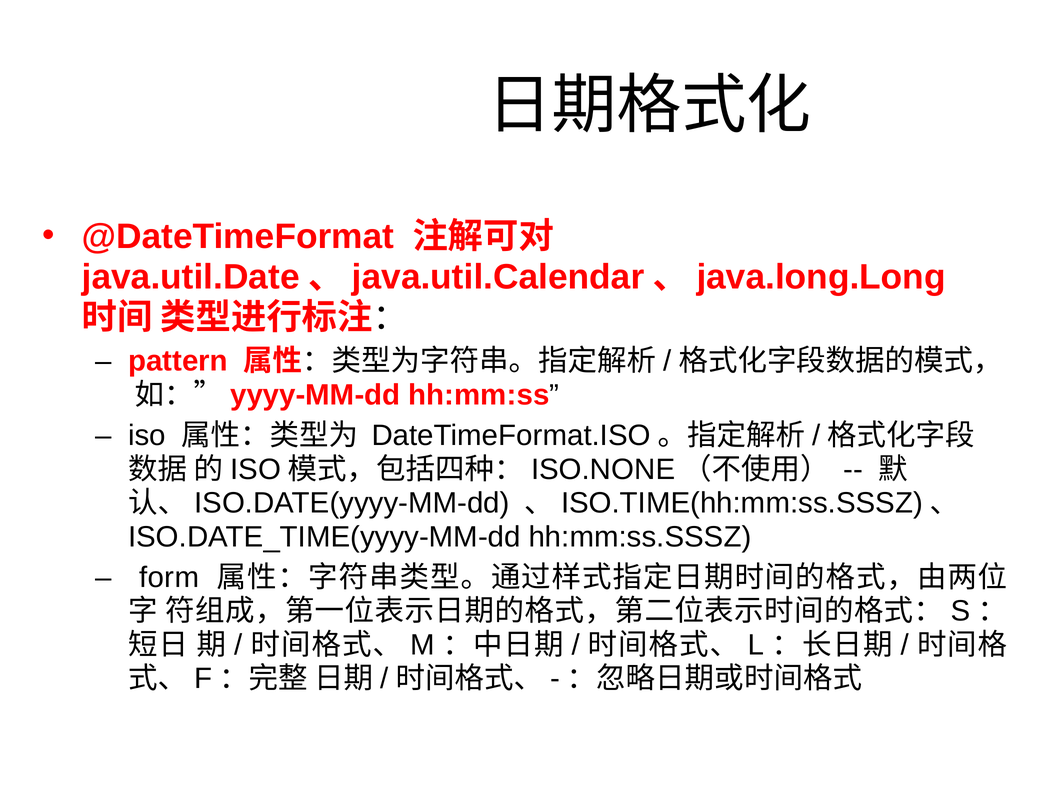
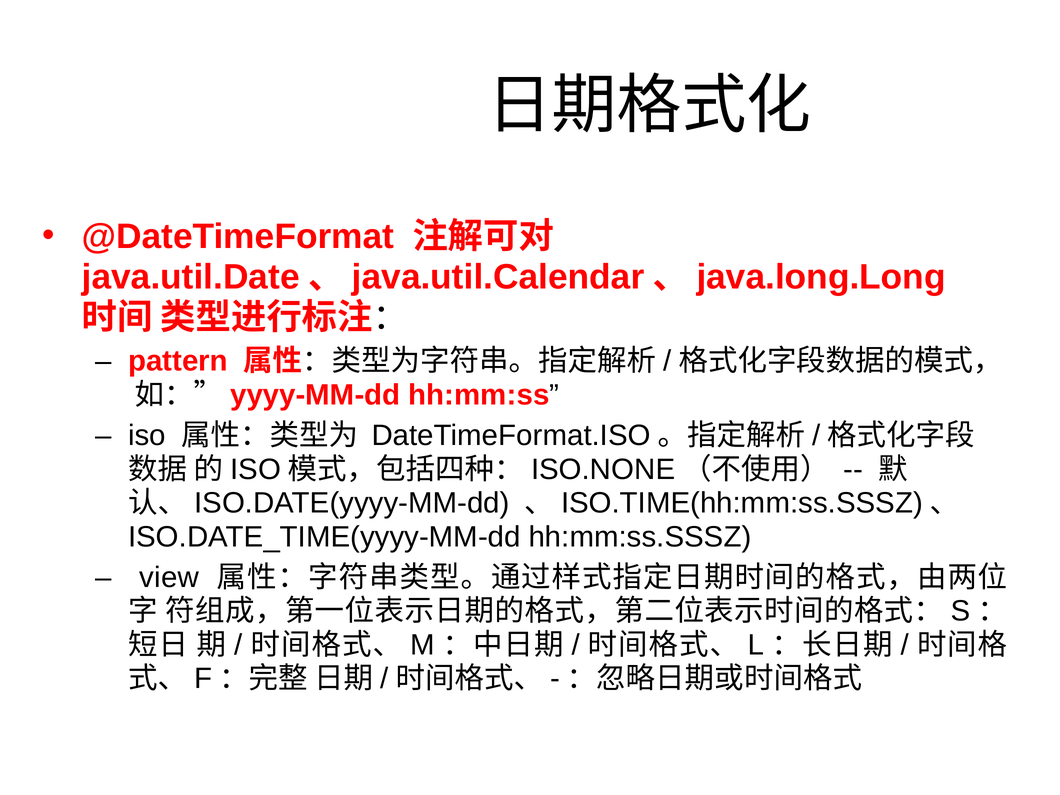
form: form -> view (169, 577)
